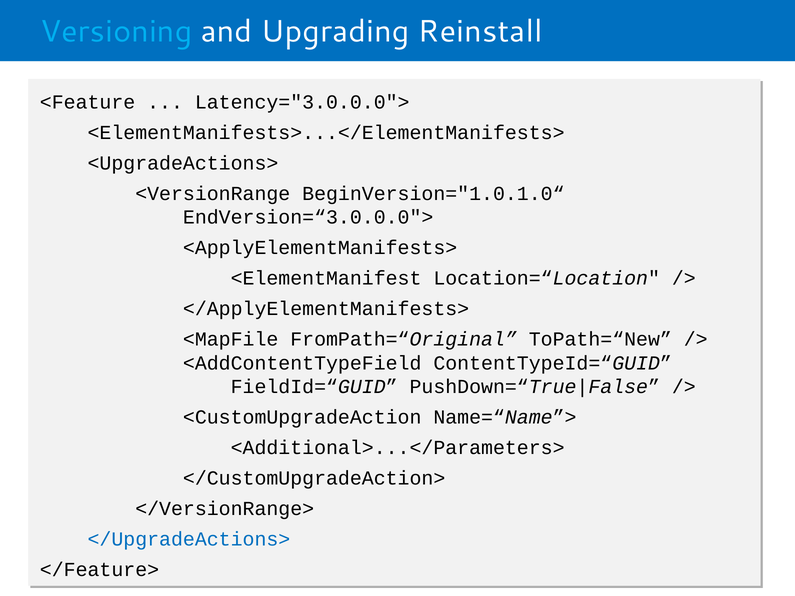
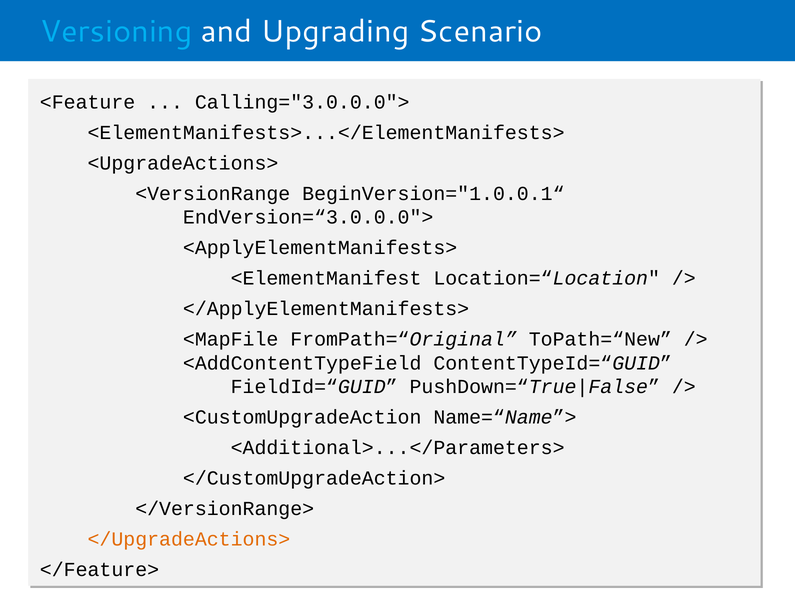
Reinstall: Reinstall -> Scenario (480, 31)
Latency="3.0.0.0">: Latency="3.0.0.0"> -> Calling="3.0.0.0"> (302, 102)
BeginVersion="1.0.1.0“: BeginVersion="1.0.1.0“ -> BeginVersion="1.0.0.1“ (433, 194)
</UpgradeActions> colour: blue -> orange (189, 539)
